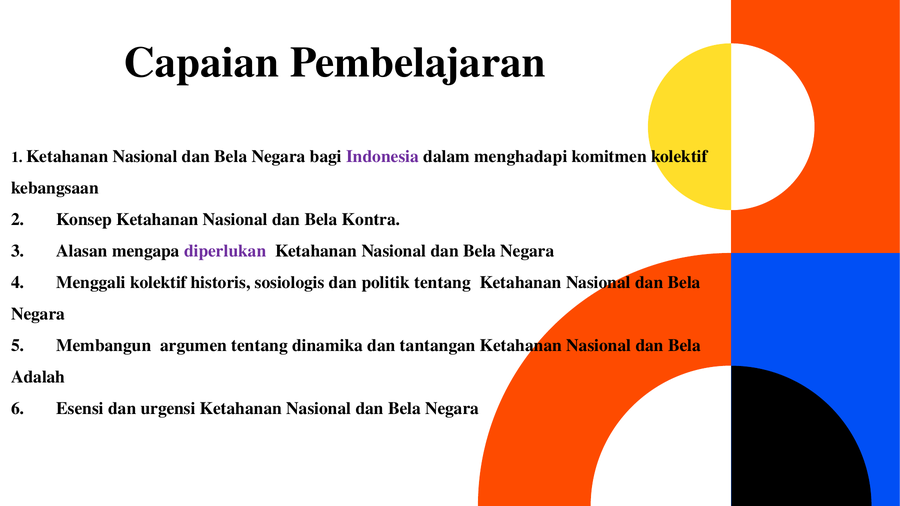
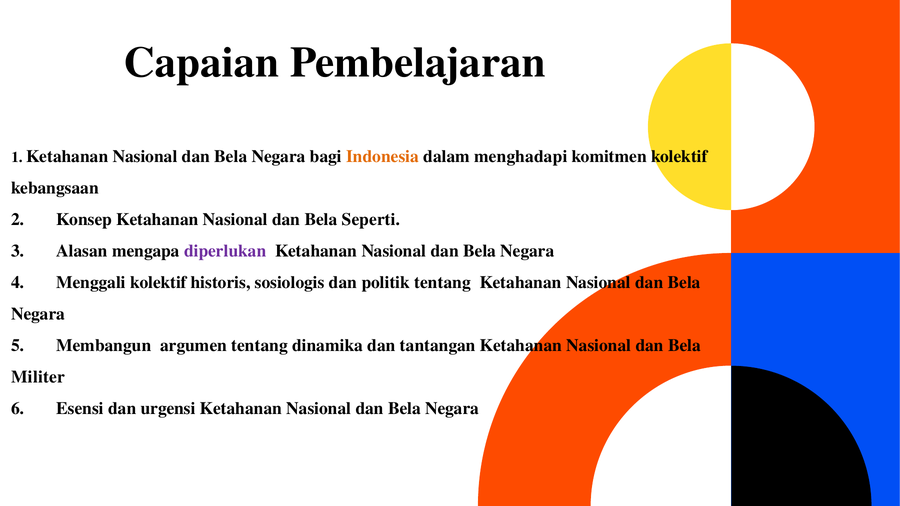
Indonesia colour: purple -> orange (383, 156)
Kontra: Kontra -> Seperti (371, 219)
Adalah: Adalah -> Militer (38, 377)
